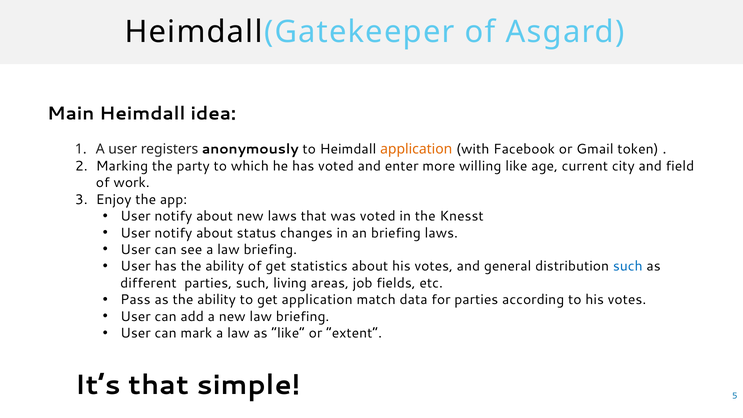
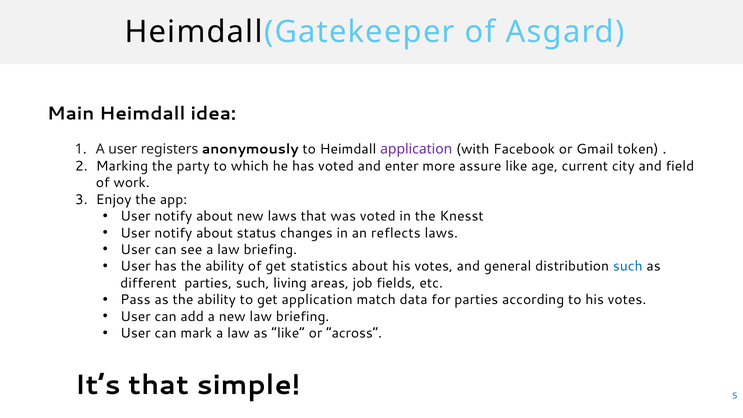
application colour: orange -> purple (416, 149)
willing: willing -> assure (480, 166)
an briefing: briefing -> reflects (396, 233)
extent: extent -> across (354, 333)
